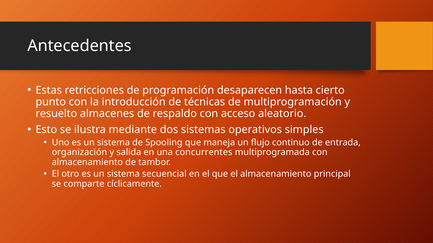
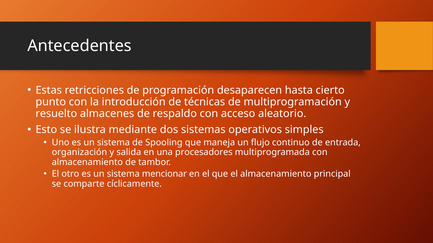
concurrentes: concurrentes -> procesadores (204, 153)
secuencial: secuencial -> mencionar (164, 174)
